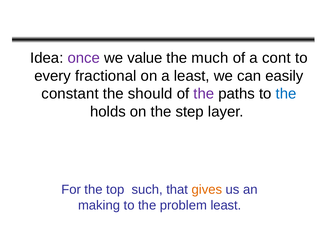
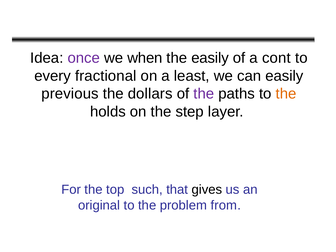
value: value -> when (145, 58)
the much: much -> easily (210, 58)
constant: constant -> previous (70, 94)
should: should -> dollars (150, 94)
the colour: blue -> orange (286, 94)
gives colour: orange -> black (207, 190)
making: making -> original (99, 205)
problem least: least -> from (226, 205)
